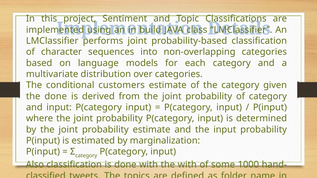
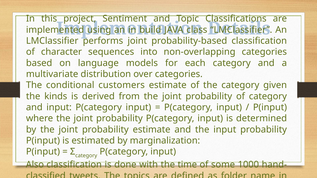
the done: done -> kinds (56, 96)
the with: with -> time (187, 165)
